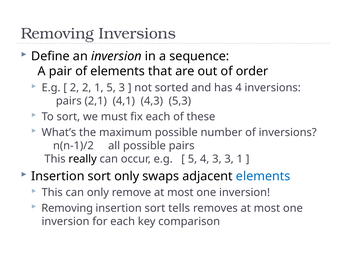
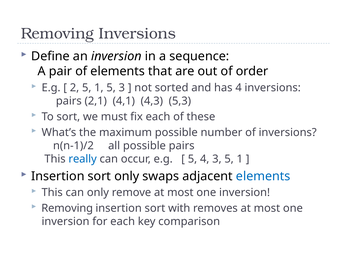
2 2: 2 -> 5 (87, 88)
really colour: black -> blue (83, 159)
3 3: 3 -> 5 (229, 159)
tells: tells -> with (179, 208)
